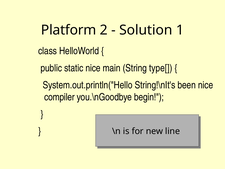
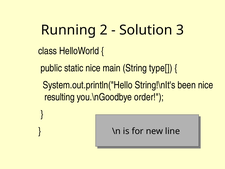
Platform: Platform -> Running (69, 30)
1: 1 -> 3 (180, 30)
compiler: compiler -> resulting (59, 97)
begin: begin -> order (149, 97)
